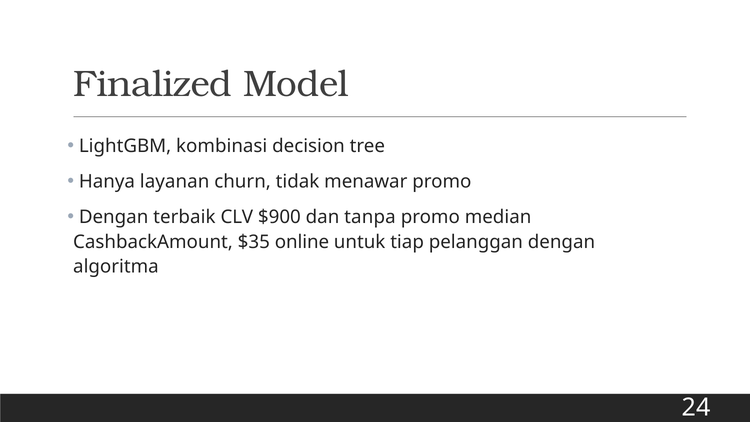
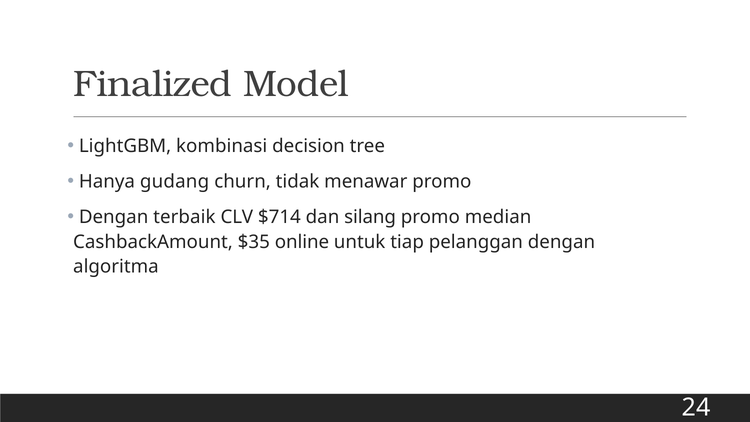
layanan: layanan -> gudang (175, 181)
$900: $900 -> $714 (279, 217)
tanpa: tanpa -> silang (370, 217)
